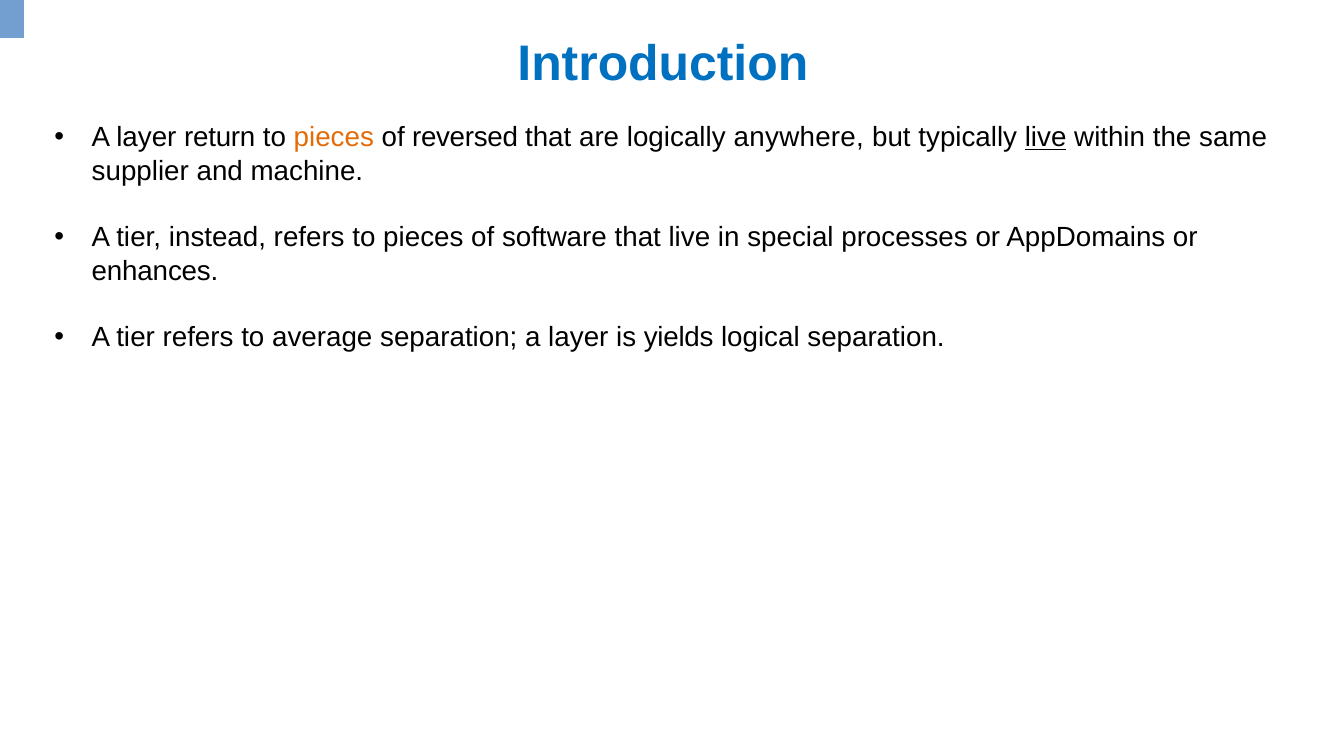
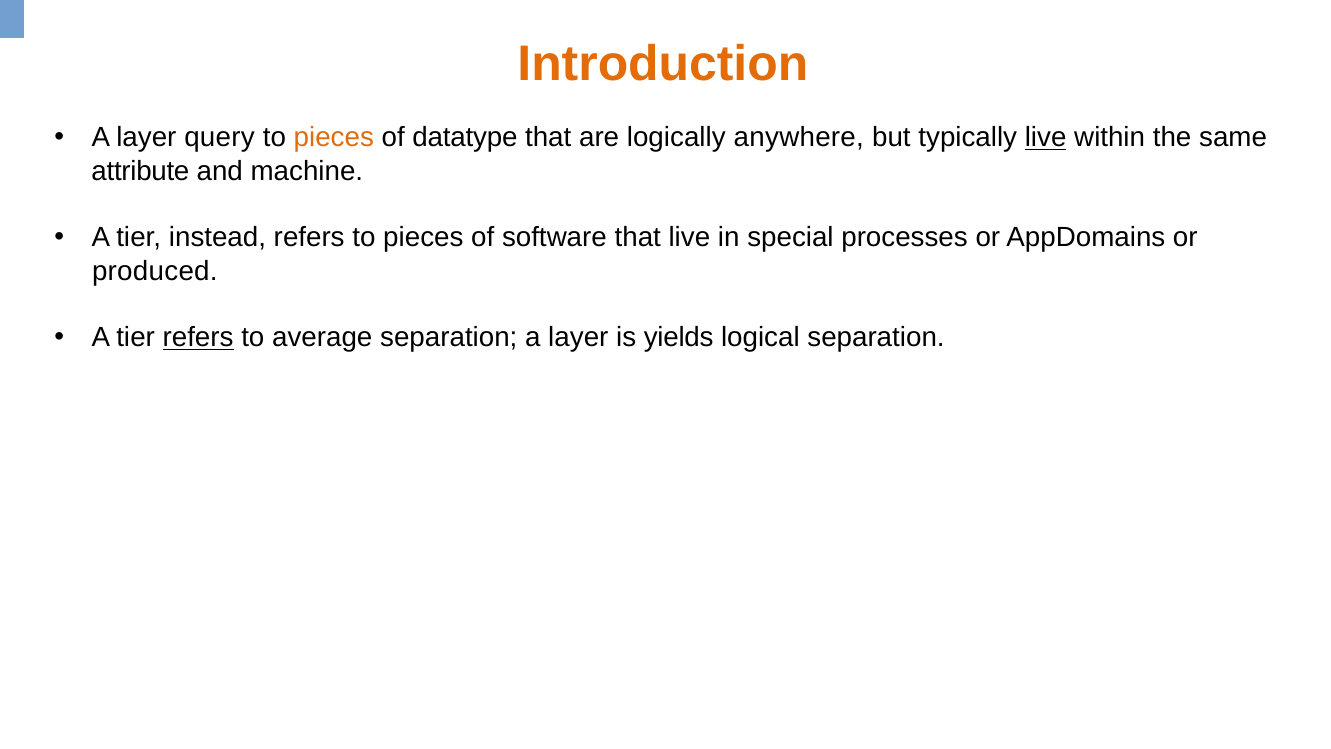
Introduction colour: blue -> orange (663, 64)
return: return -> query (220, 138)
reversed: reversed -> datatype (465, 138)
supplier: supplier -> attribute (140, 171)
enhances: enhances -> produced (155, 271)
refers underline: none -> present (198, 337)
